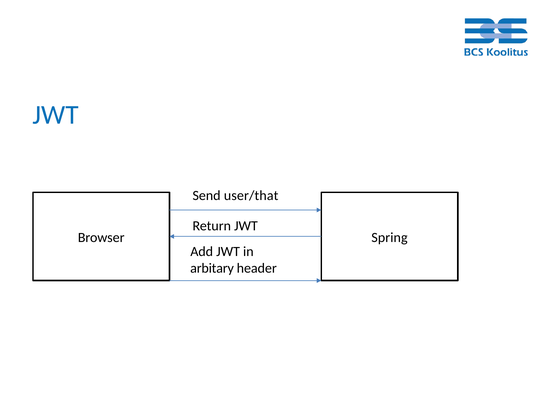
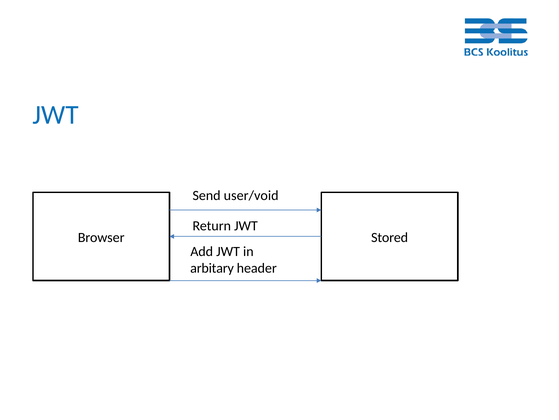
user/that: user/that -> user/void (251, 195)
Spring: Spring -> Stored (390, 237)
